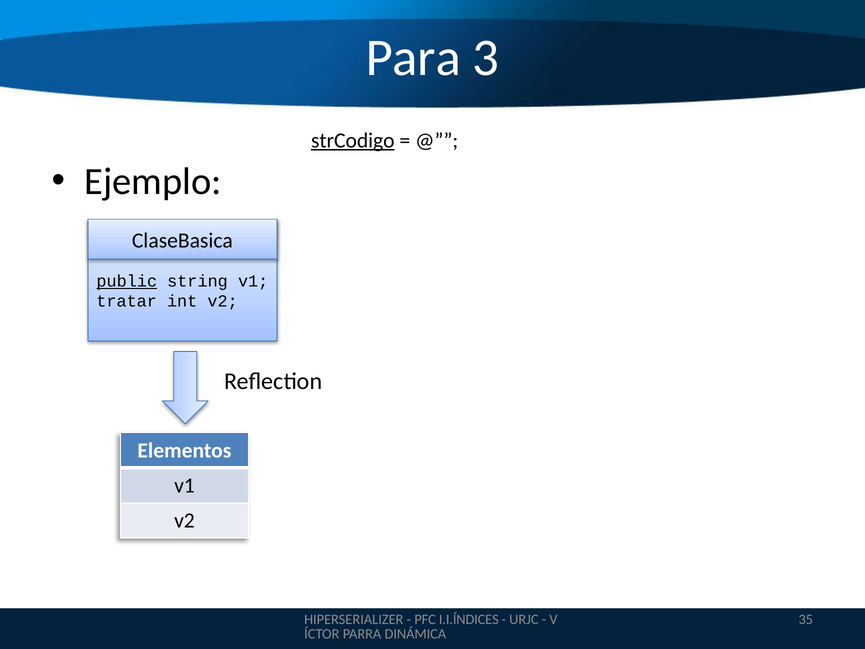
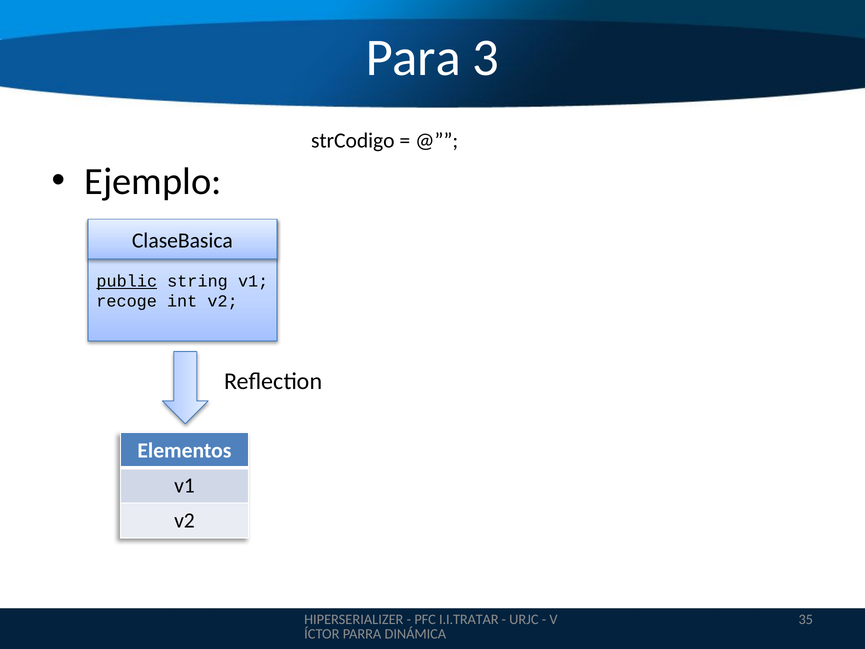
strCodigo underline: present -> none (353, 140)
tratar: tratar -> recoge (127, 301)
I.I.ÍNDICES: I.I.ÍNDICES -> I.I.TRATAR (469, 619)
